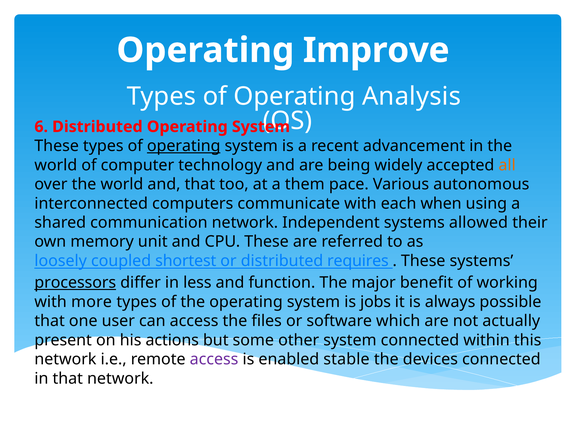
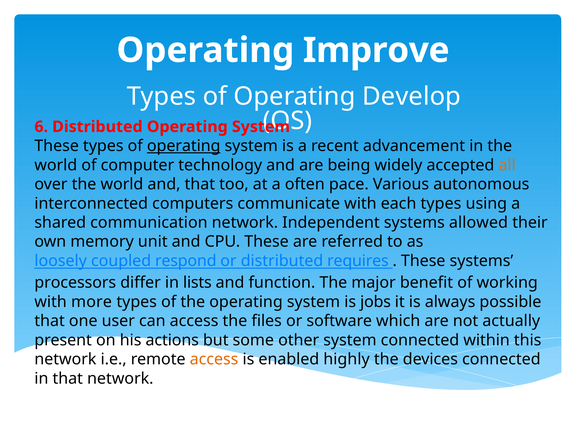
Analysis: Analysis -> Develop (412, 96)
them: them -> often (305, 184)
each when: when -> types (441, 204)
shortest: shortest -> respond (186, 261)
processors underline: present -> none (75, 283)
less: less -> lists (197, 283)
access colour: purple -> orange (214, 360)
stable: stable -> highly (347, 360)
